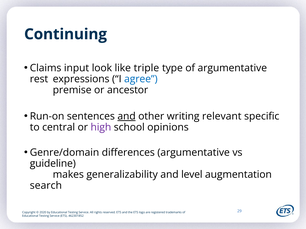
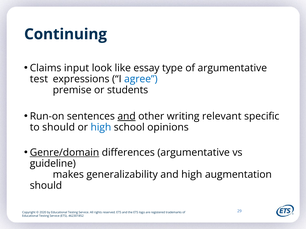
triple: triple -> essay (146, 68)
rest: rest -> test (39, 79)
ancestor: ancestor -> students (128, 90)
to central: central -> should (59, 128)
high colour: purple -> blue (101, 128)
Genre/domain underline: none -> present (64, 153)
and level: level -> high (192, 175)
search: search -> should (46, 186)
